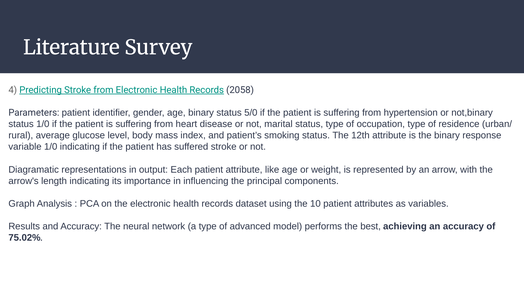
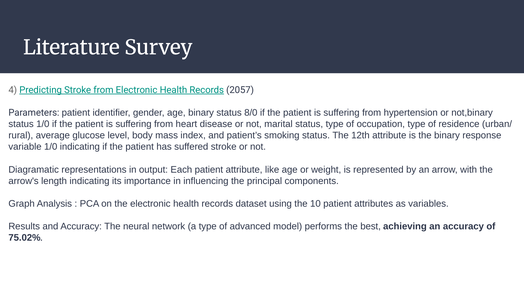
2058: 2058 -> 2057 (240, 90)
5/0: 5/0 -> 8/0 (251, 113)
